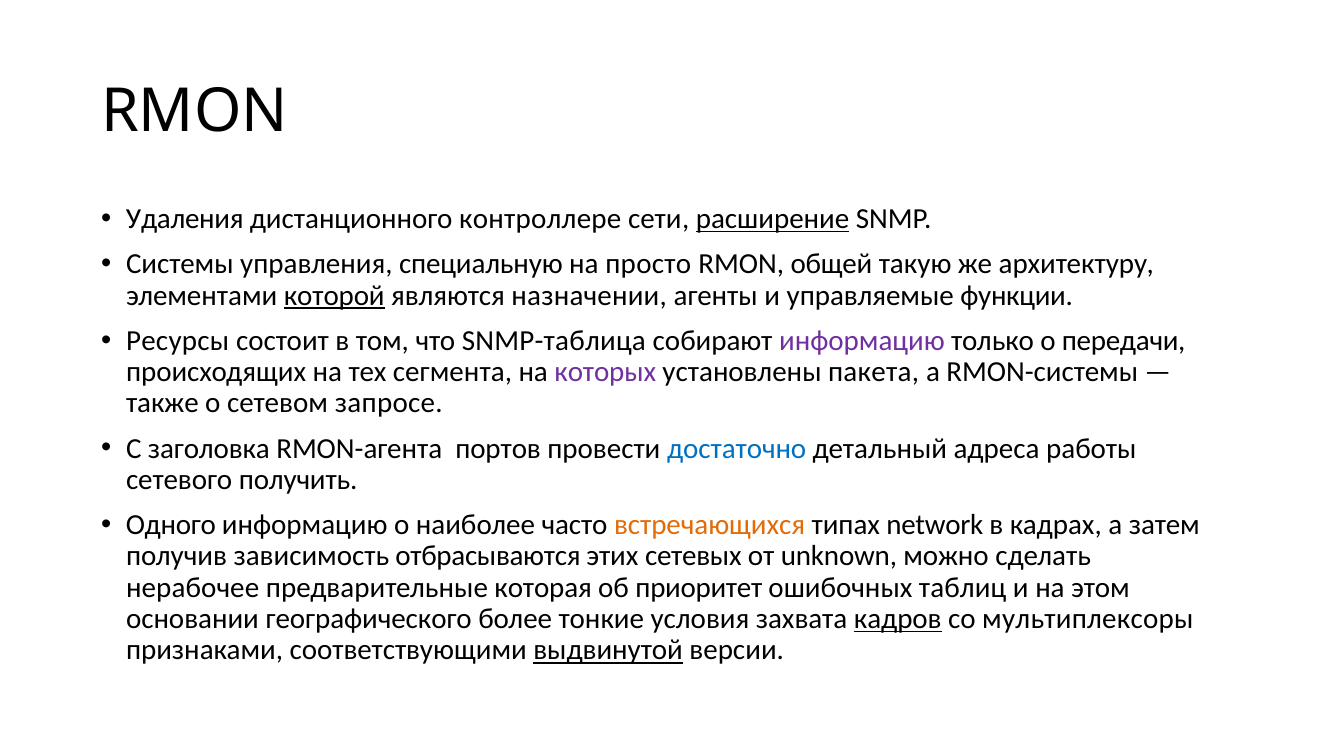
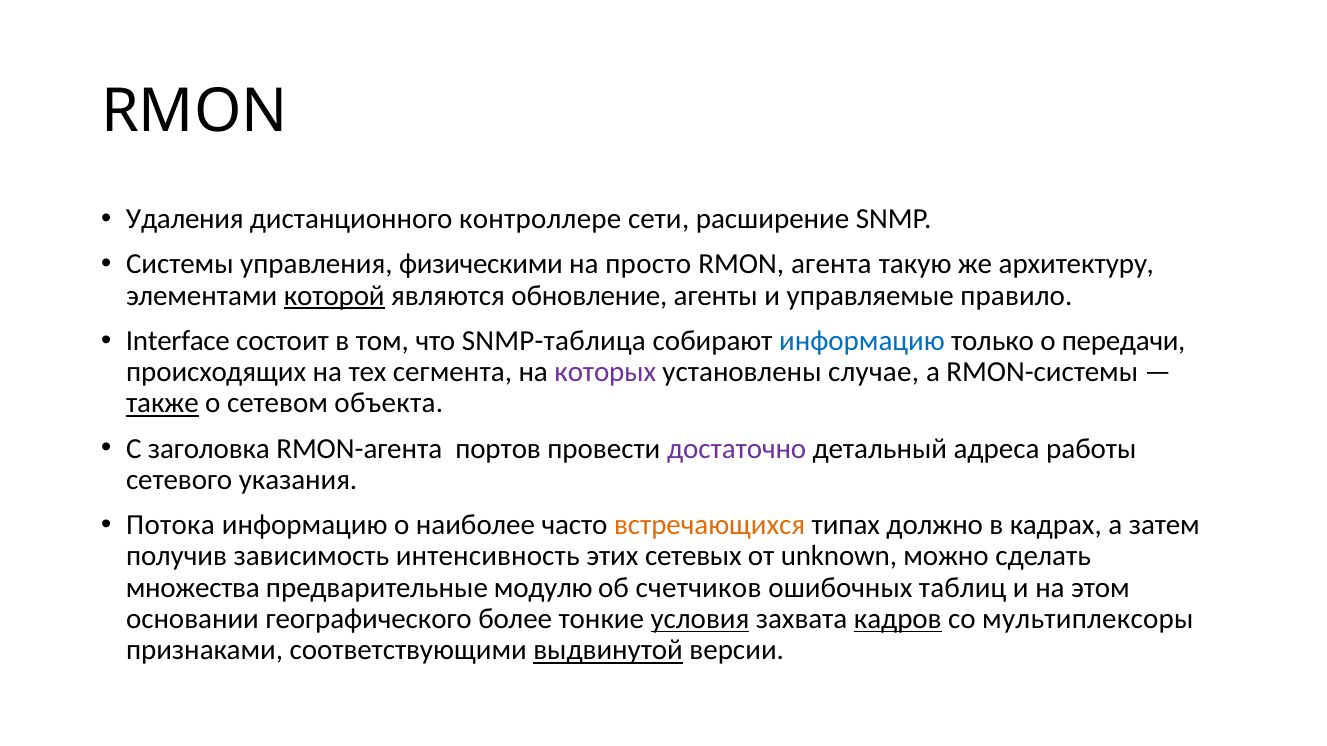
расширение underline: present -> none (773, 219)
специальную: специальную -> физическими (481, 264)
общей: общей -> агента (831, 264)
назначении: назначении -> обновление (589, 296)
функции: функции -> правило (1016, 296)
Ресурсы: Ресурсы -> Interface (178, 341)
информацию colour: purple -> blue (862, 341)
пакета: пакета -> случае (874, 372)
также underline: none -> present (162, 404)
запросе: запросе -> объекта (389, 404)
достаточно colour: blue -> purple (737, 449)
получить: получить -> указания (298, 480)
Одного: Одного -> Потока (171, 525)
network: network -> должно (935, 525)
отбрасываются: отбрасываются -> интенсивность (488, 557)
нерабочее: нерабочее -> множества (193, 588)
которая: которая -> модулю (543, 588)
приоритет: приоритет -> счетчиков (699, 588)
условия underline: none -> present (700, 619)
